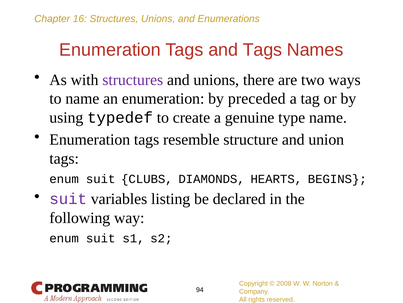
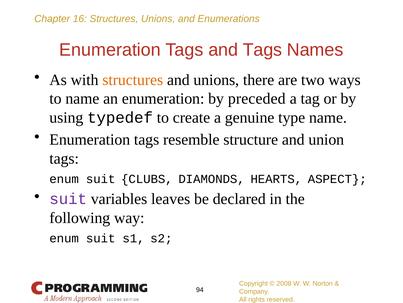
structures colour: purple -> orange (133, 80)
BEGINS: BEGINS -> ASPECT (337, 179)
listing: listing -> leaves (171, 199)
